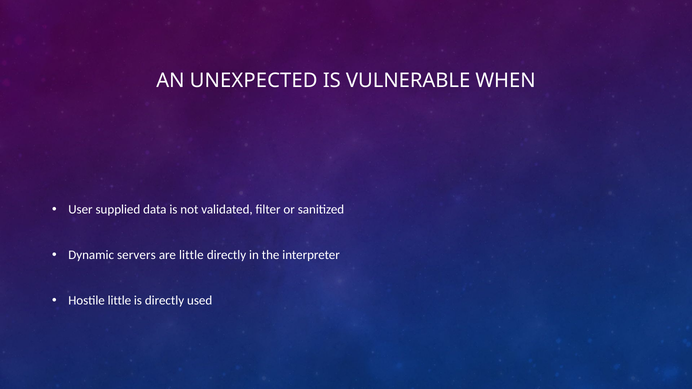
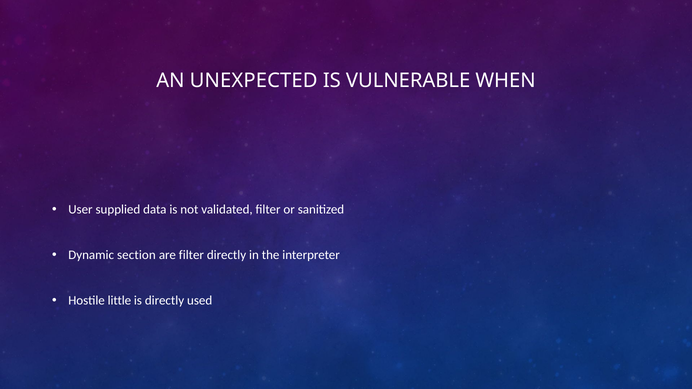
servers: servers -> section (136, 255)
are little: little -> filter (191, 255)
